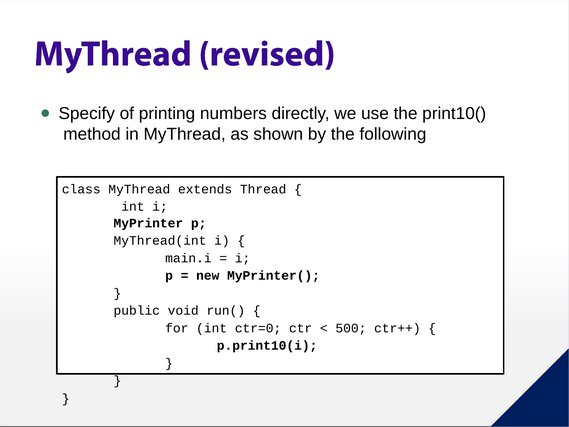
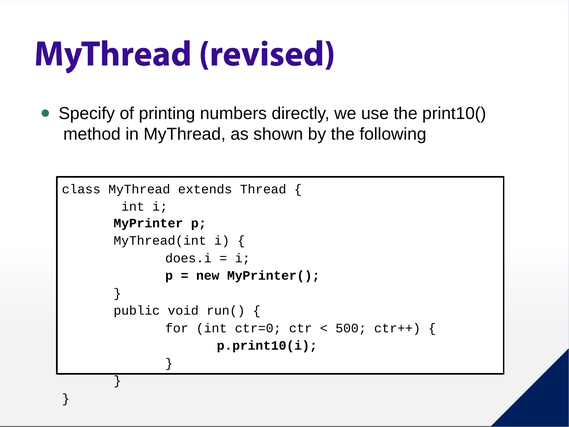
main.i: main.i -> does.i (188, 258)
